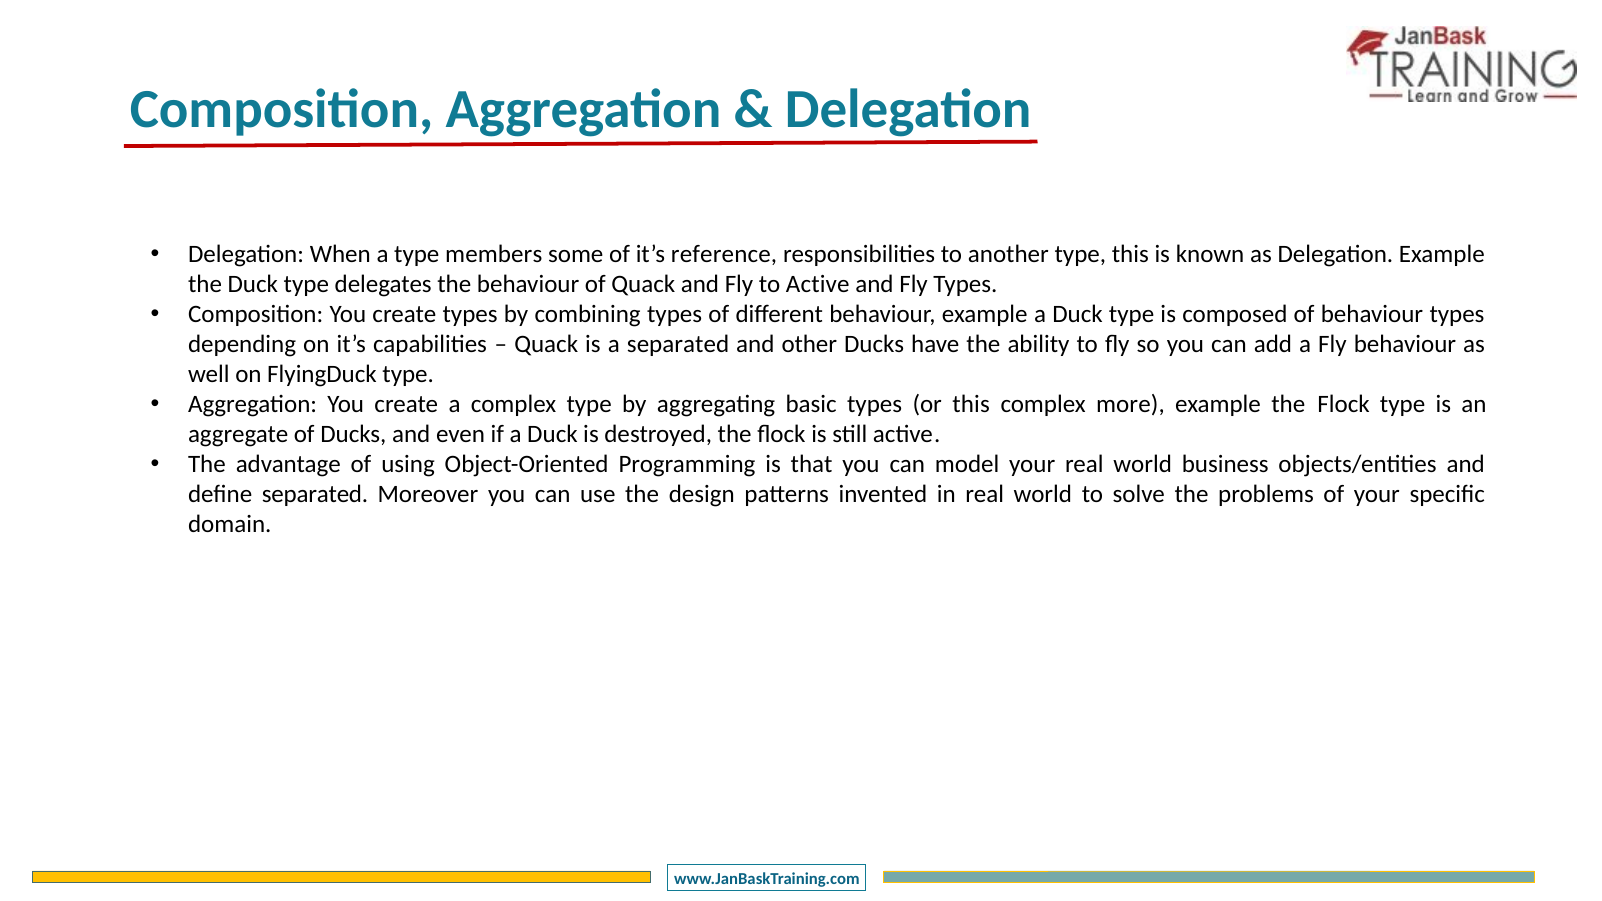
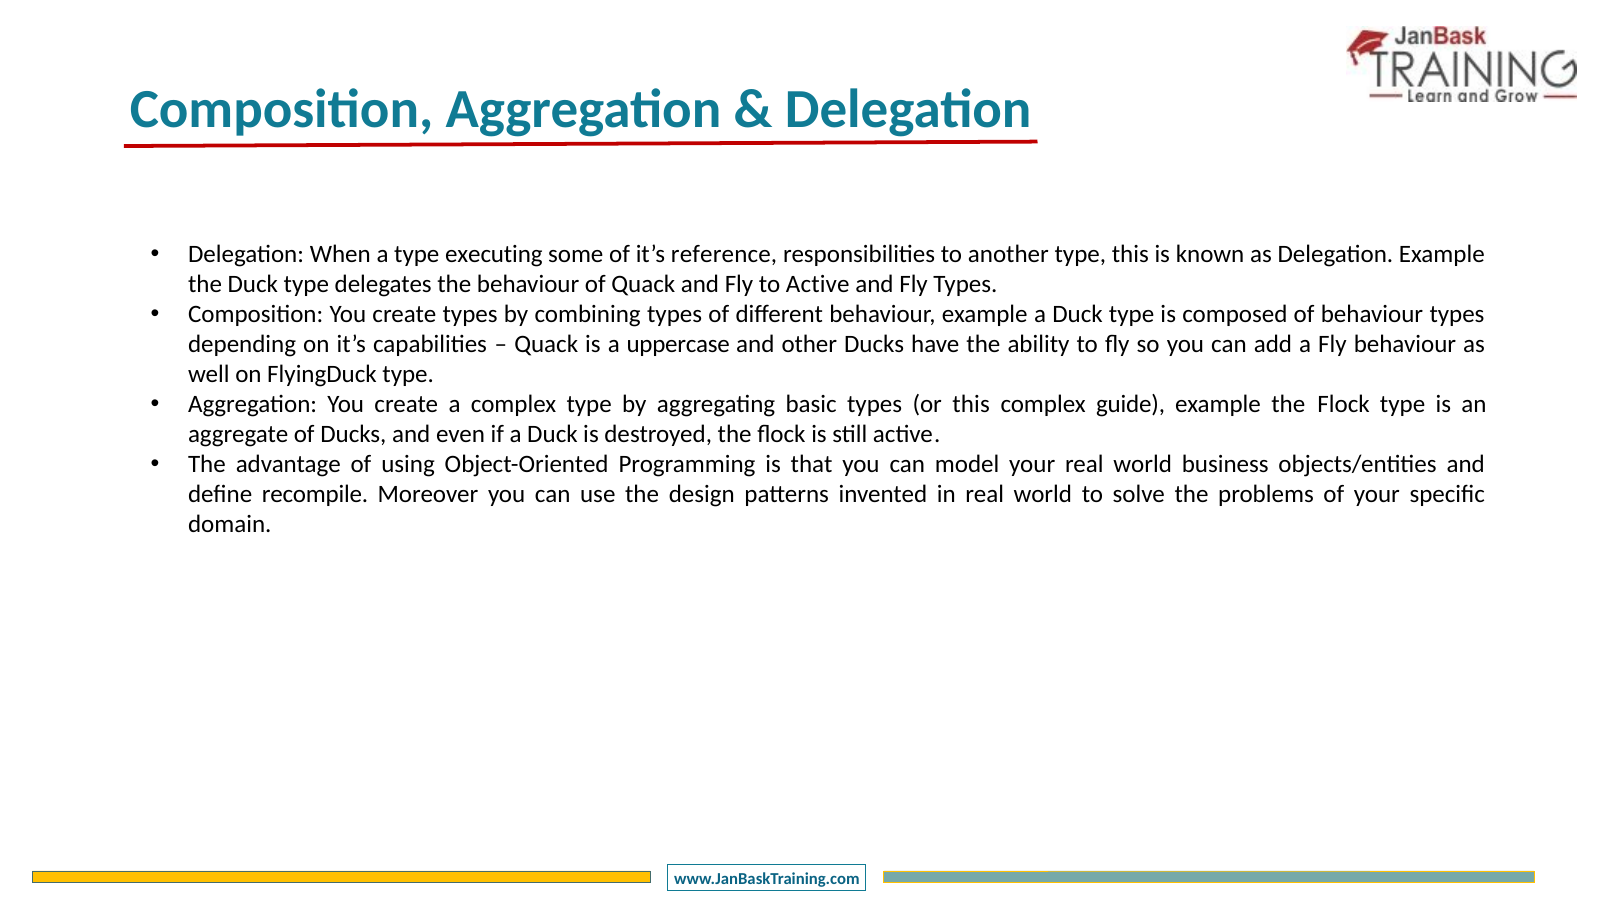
members: members -> executing (494, 254)
a separated: separated -> uppercase (678, 345)
more: more -> guide (1131, 405)
define separated: separated -> recompile (315, 495)
